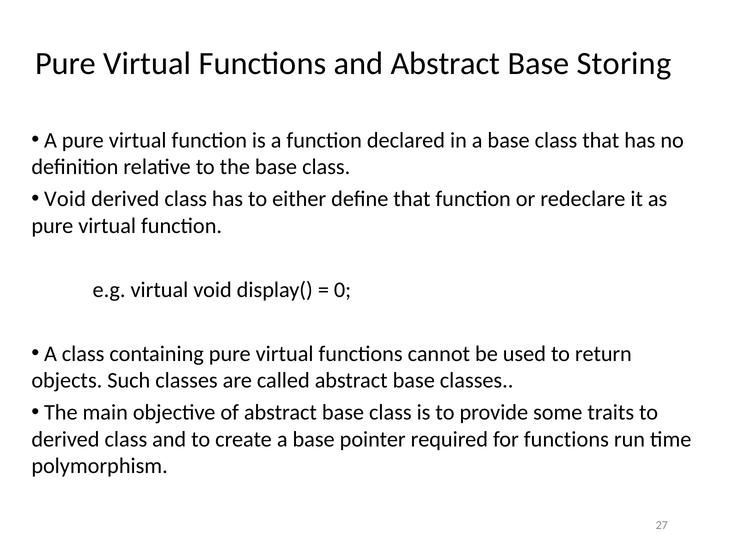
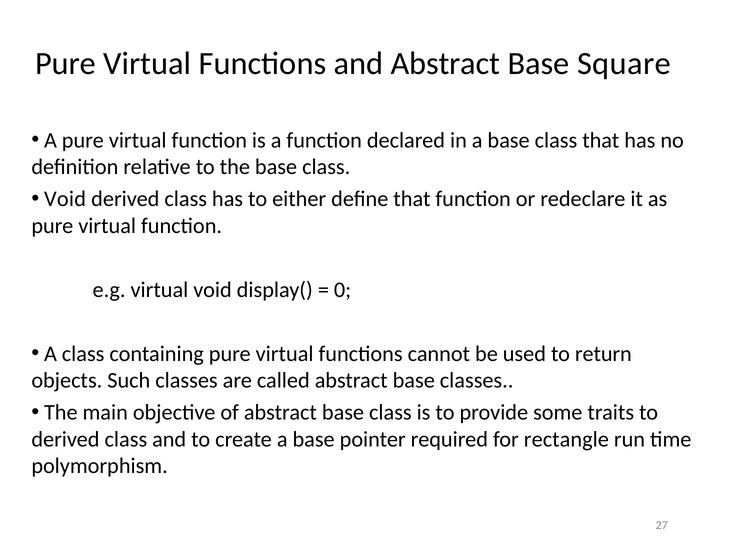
Storing: Storing -> Square (624, 63)
for functions: functions -> rectangle (566, 440)
